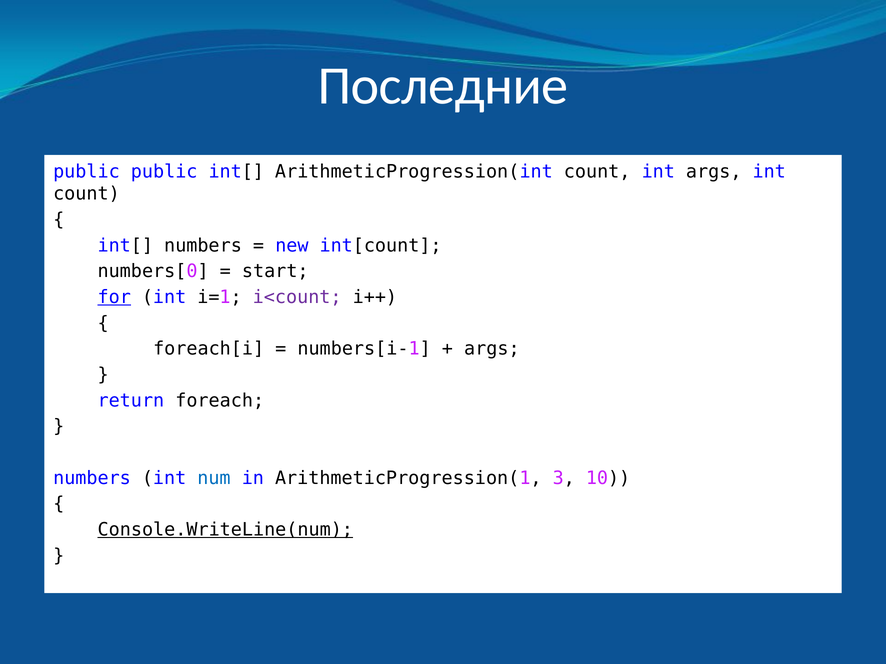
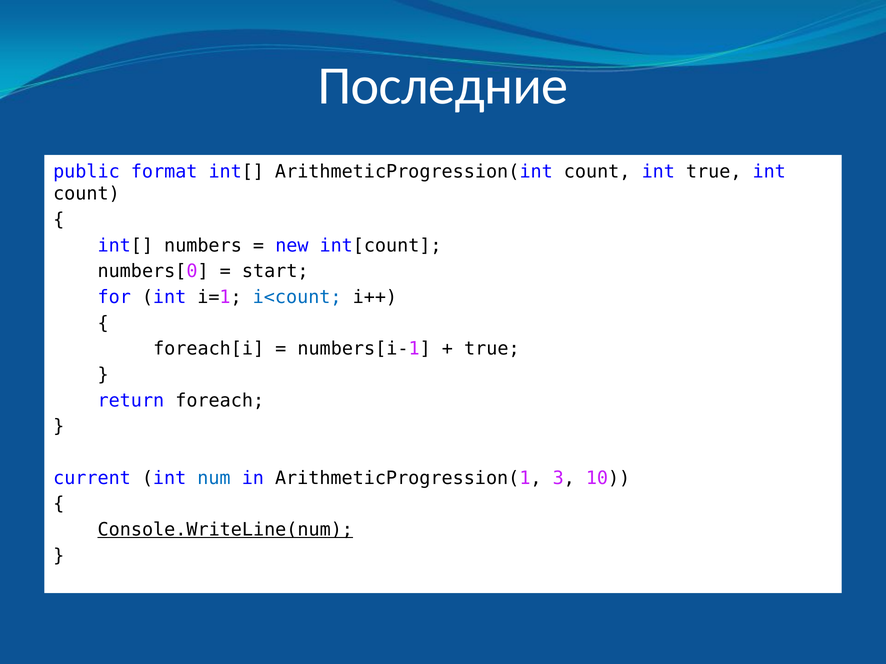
public public: public -> format (164, 172)
int args: args -> true (714, 172)
for underline: present -> none (114, 297)
i<count colour: purple -> blue (297, 297)
args: args -> true (492, 349)
numbers: numbers -> current (92, 478)
